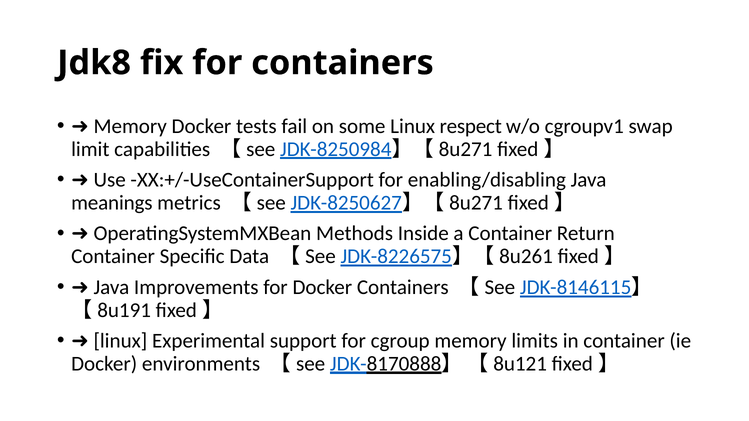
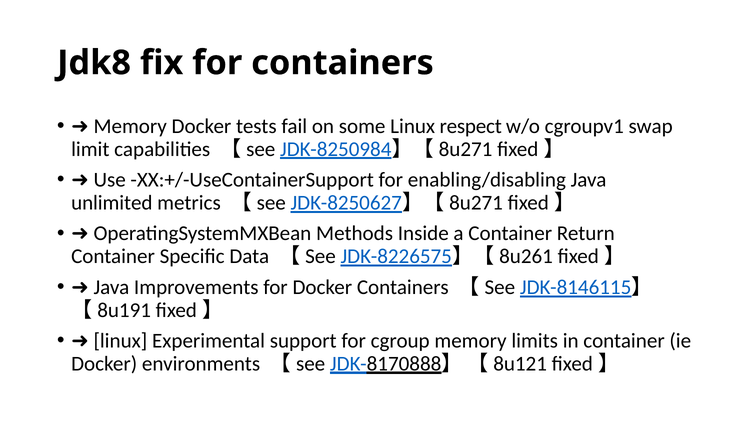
meanings: meanings -> unlimited (112, 203)
